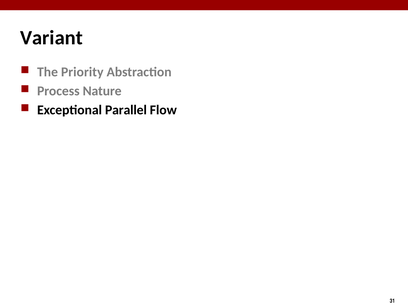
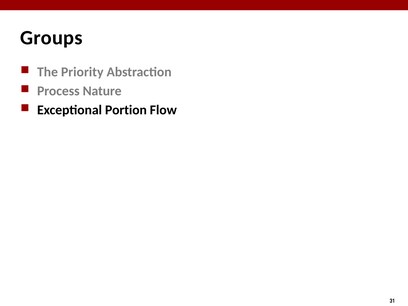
Variant: Variant -> Groups (51, 38)
Parallel: Parallel -> Portion (126, 110)
